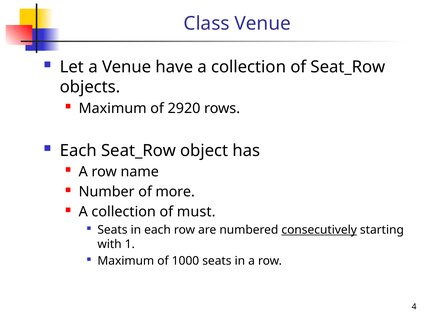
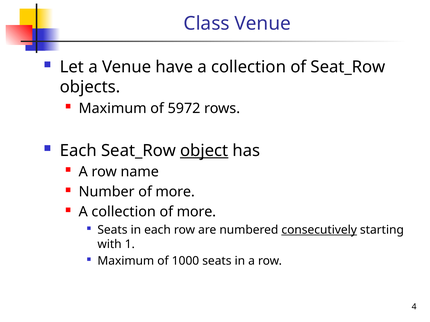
2920: 2920 -> 5972 (184, 109)
object underline: none -> present (204, 151)
collection of must: must -> more (196, 212)
